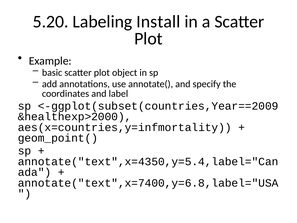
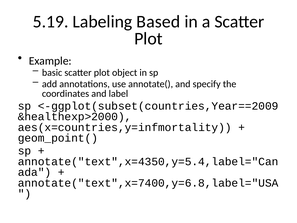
5.20: 5.20 -> 5.19 (51, 22)
Install: Install -> Based (158, 22)
